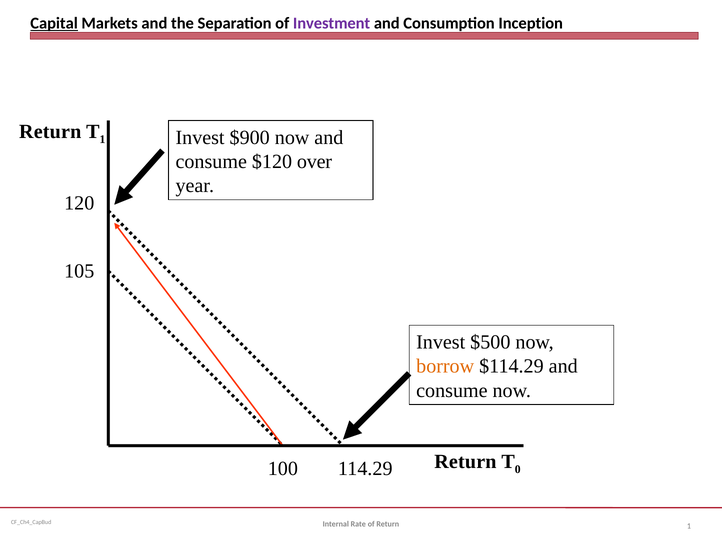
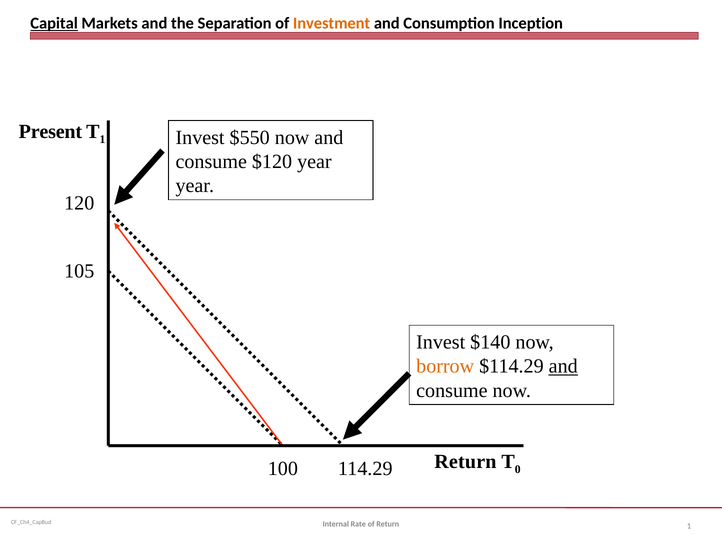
Investment colour: purple -> orange (332, 23)
Return: Return -> Present (50, 131)
$900: $900 -> $550 (250, 137)
$120 over: over -> year (314, 161)
$500: $500 -> $140 (490, 342)
and underline: none -> present (563, 366)
